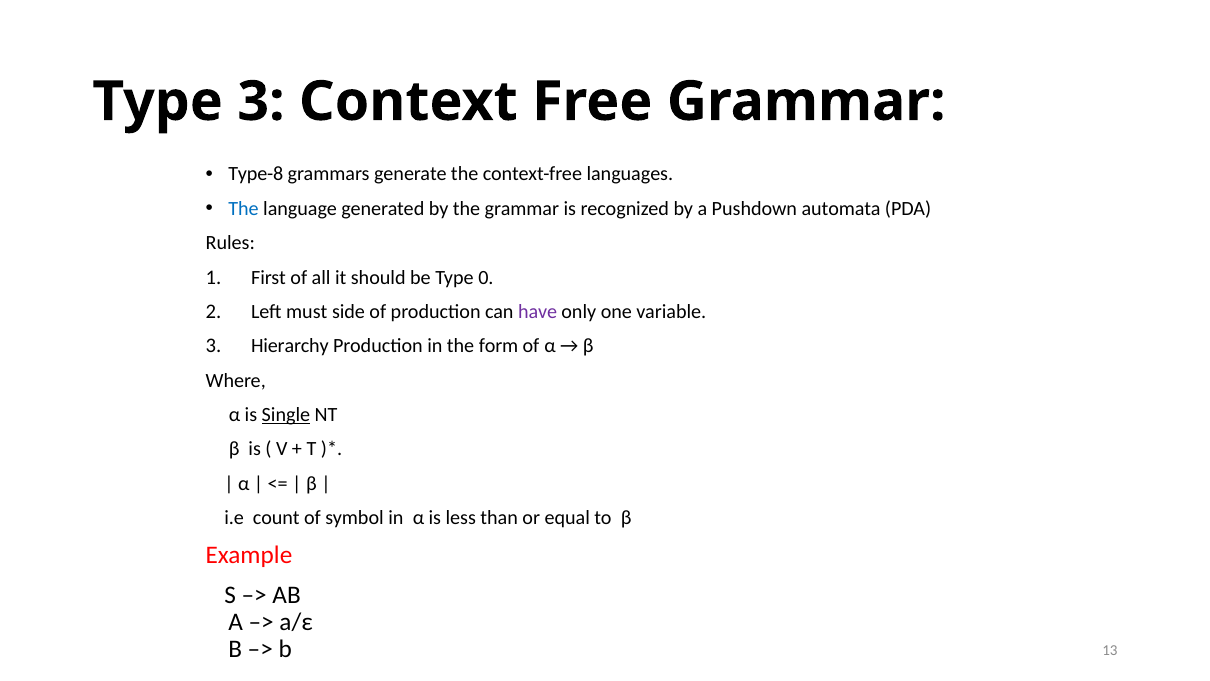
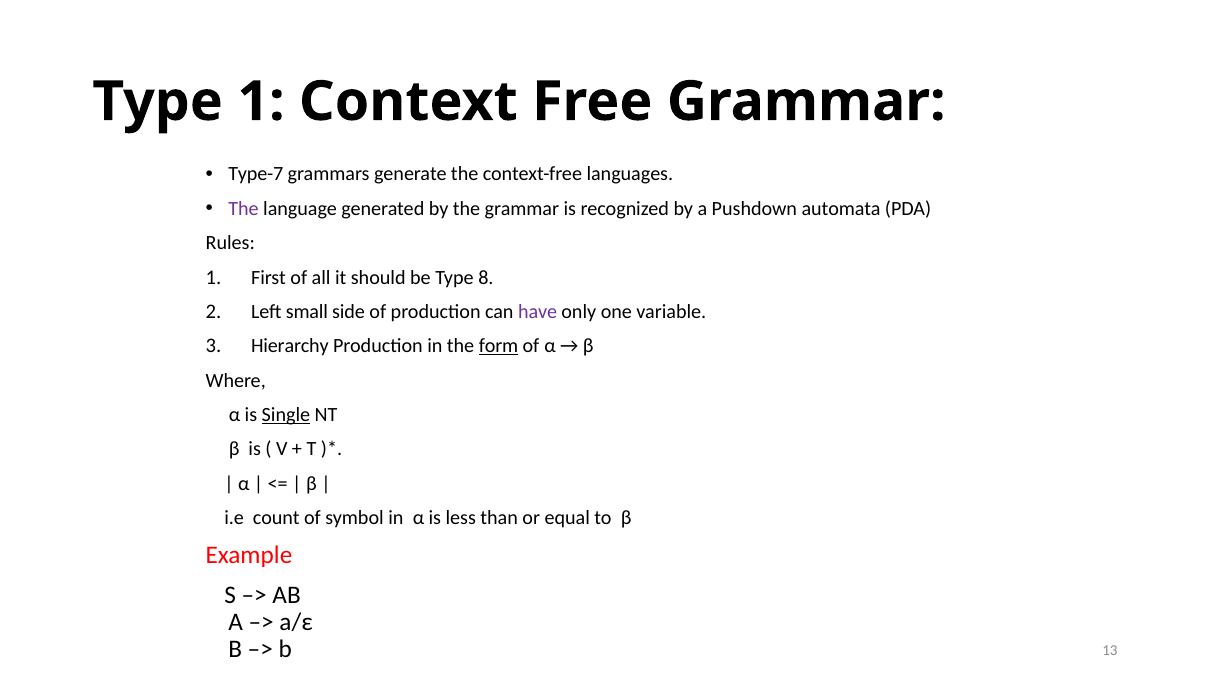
Type 3: 3 -> 1 (261, 102)
Type-8: Type-8 -> Type-7 (256, 174)
The colour: blue -> purple (244, 208)
0: 0 -> 8 (486, 277)
must: must -> small (307, 312)
form underline: none -> present (498, 346)
